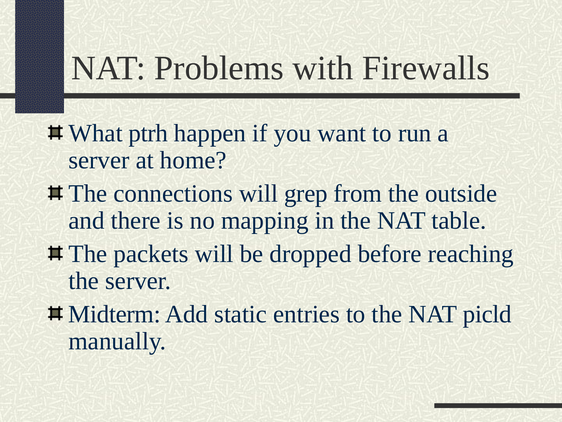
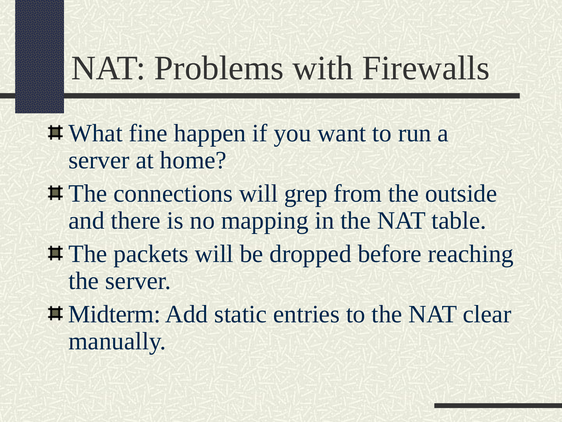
ptrh: ptrh -> fine (148, 133)
picld: picld -> clear (487, 314)
